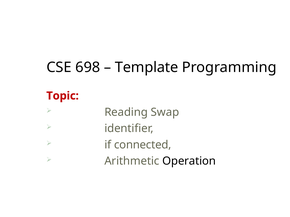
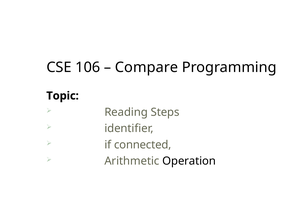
698: 698 -> 106 (88, 67)
Template: Template -> Compare (146, 67)
Topic colour: red -> black (63, 96)
Swap: Swap -> Steps (165, 112)
